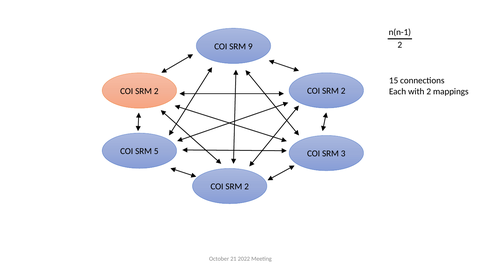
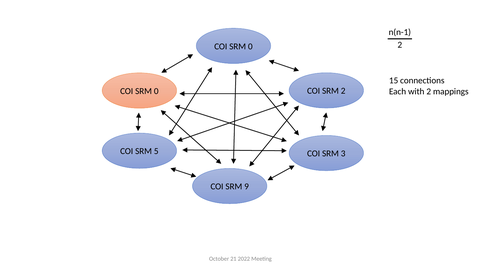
9: 9 -> 0 (250, 46)
2: 2 -> 0 (156, 91)
2: 2 -> 9 (247, 186)
